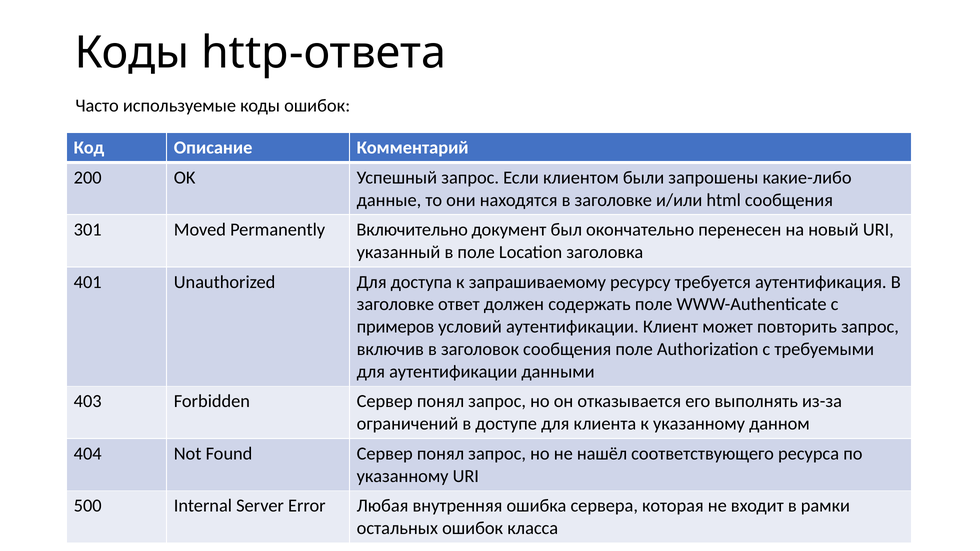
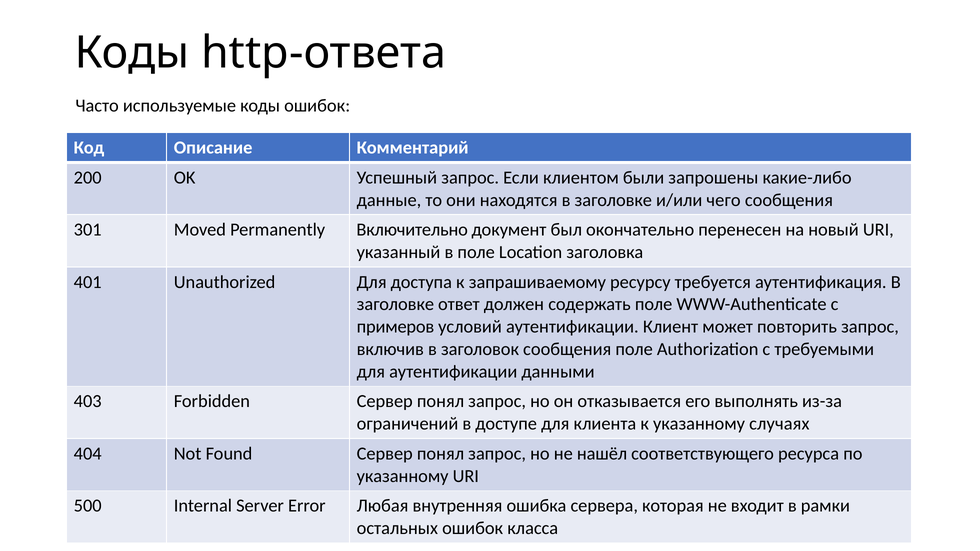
html: html -> чего (724, 200)
данном: данном -> случаях (779, 424)
